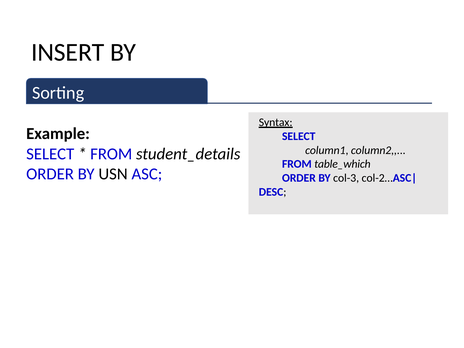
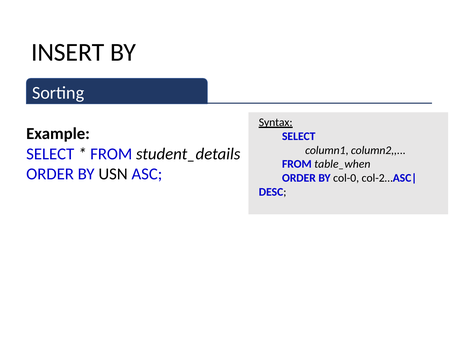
table_which: table_which -> table_when (342, 164)
col-3: col-3 -> col-0 (346, 178)
